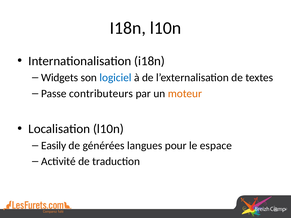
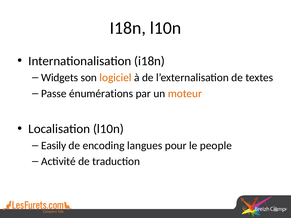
logiciel colour: blue -> orange (115, 78)
contributeurs: contributeurs -> énumérations (101, 94)
générées: générées -> encoding (104, 146)
espace: espace -> people (216, 146)
